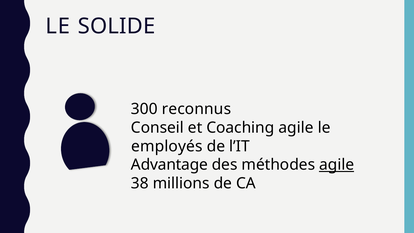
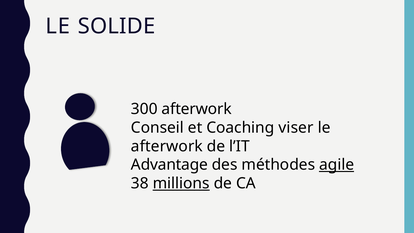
300 reconnus: reconnus -> afterwork (197, 109)
Coaching agile: agile -> viser (296, 128)
employés: employés -> afterwork (167, 146)
millions underline: none -> present (181, 183)
